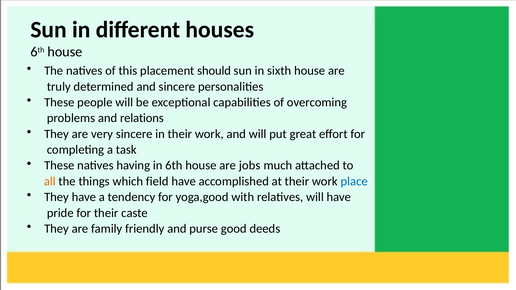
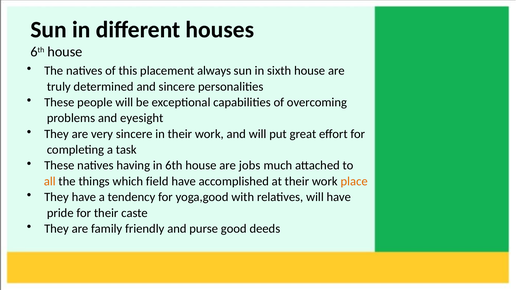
should: should -> always (214, 71)
relations: relations -> eyesight (142, 118)
place colour: blue -> orange (354, 181)
